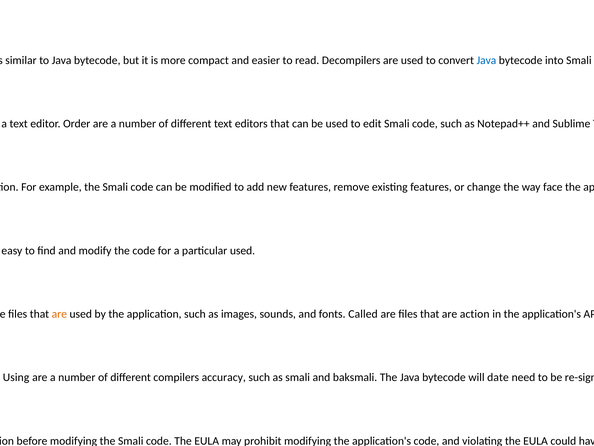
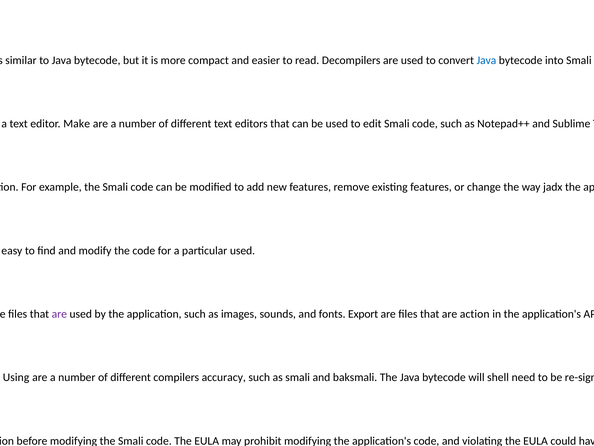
Order: Order -> Make (77, 124)
way face: face -> jadx (553, 187)
are colour: orange -> purple (59, 314)
Called: Called -> Export (363, 314)
date: date -> shell (498, 377)
